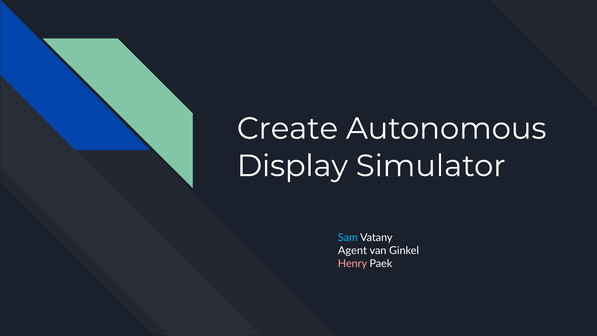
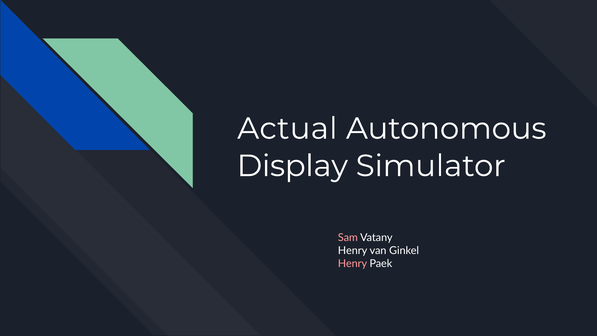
Create: Create -> Actual (287, 129)
Sam colour: light blue -> pink (348, 238)
Agent: Agent -> Henry (353, 250)
